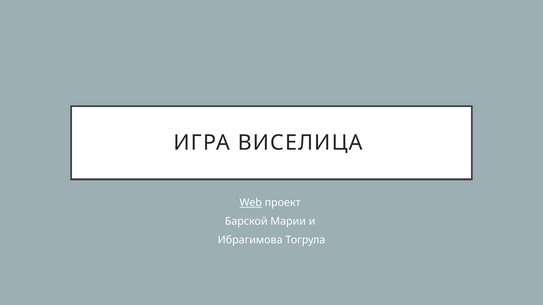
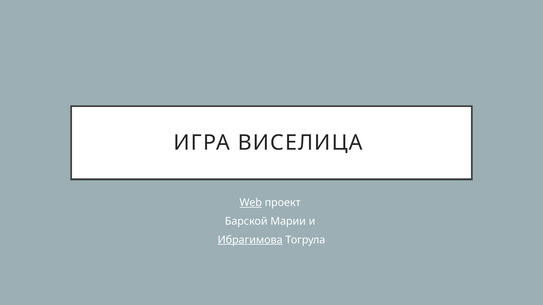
Ибрагимова underline: none -> present (250, 240)
